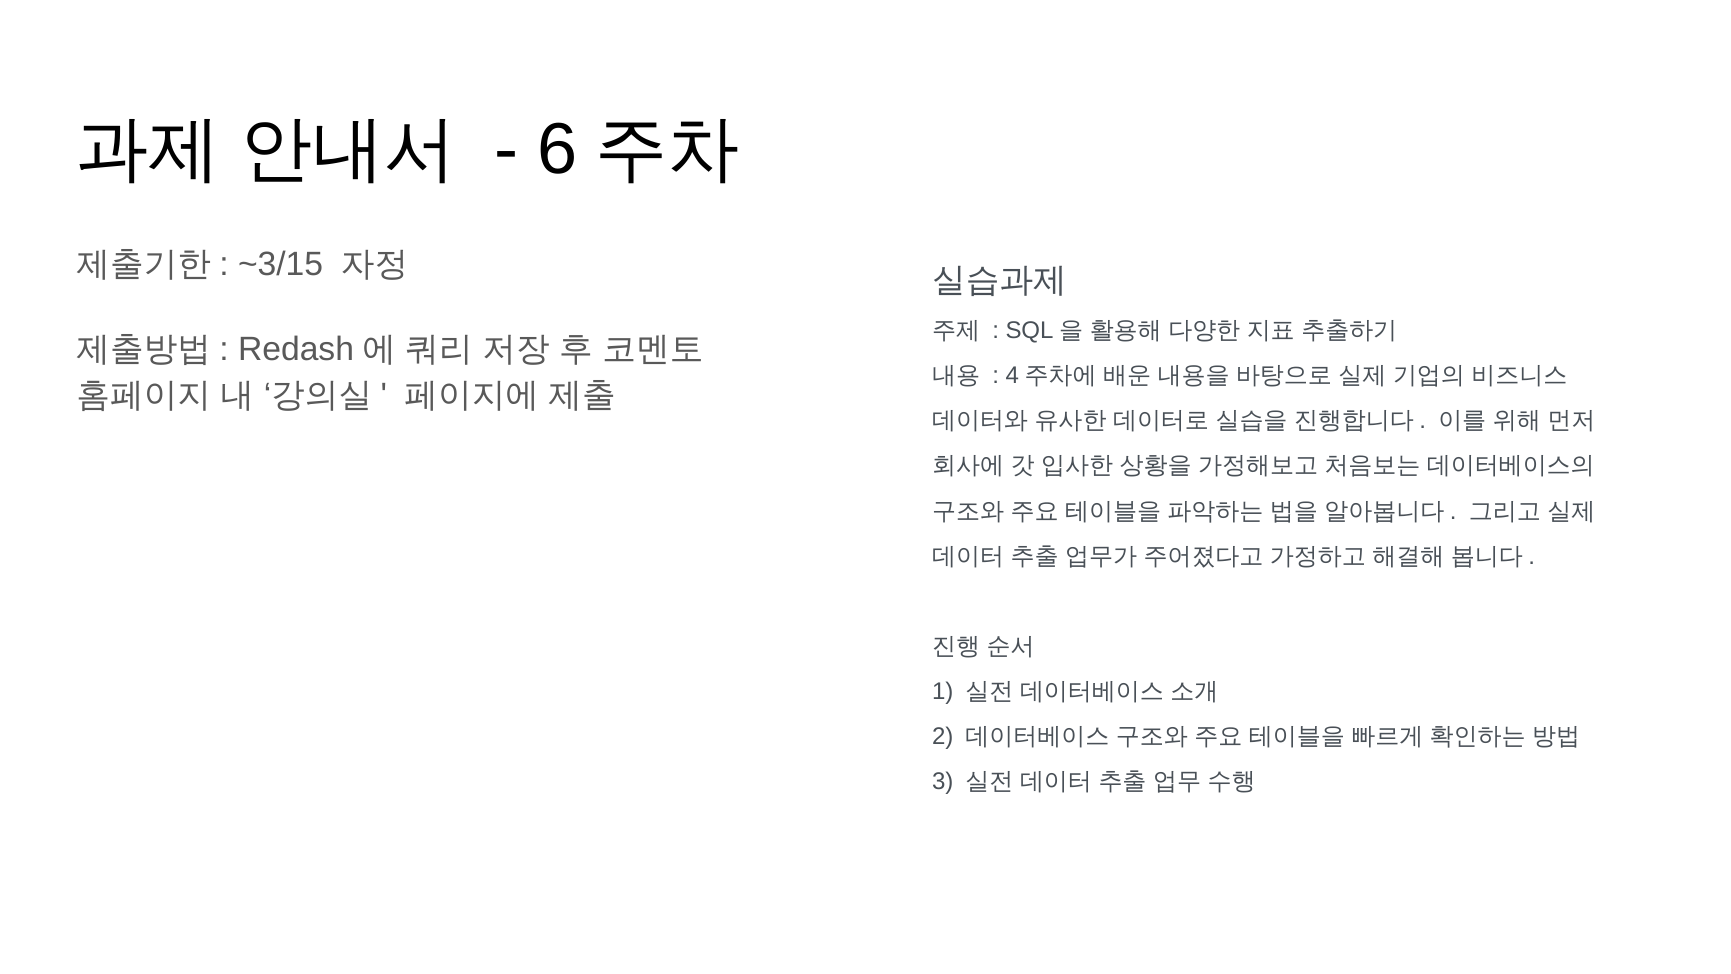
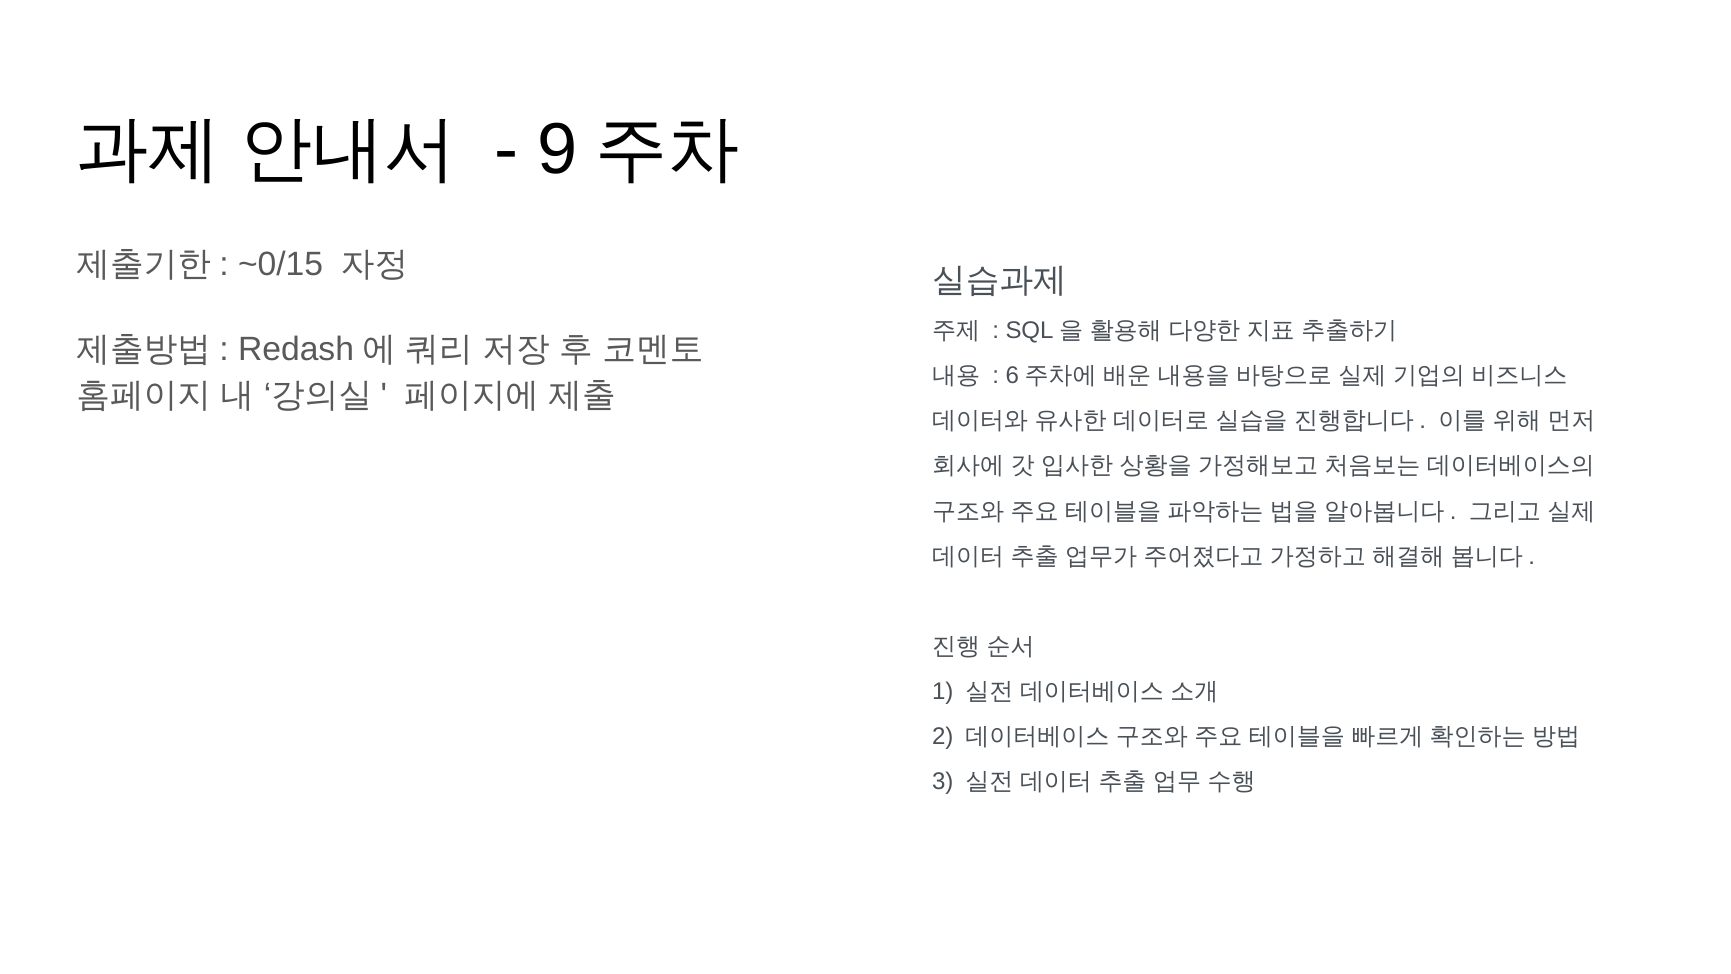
6: 6 -> 9 (558, 150)
~3/15: ~3/15 -> ~0/15 (281, 264)
4: 4 -> 6 (1012, 376)
